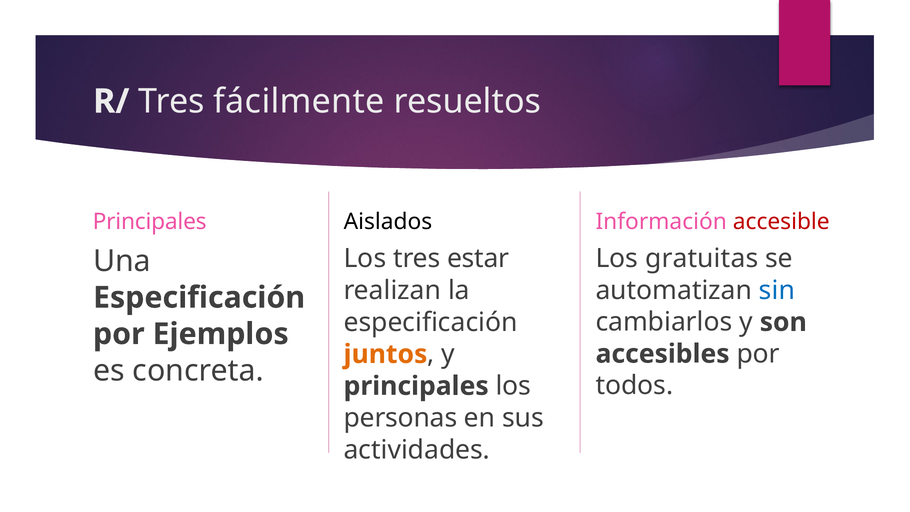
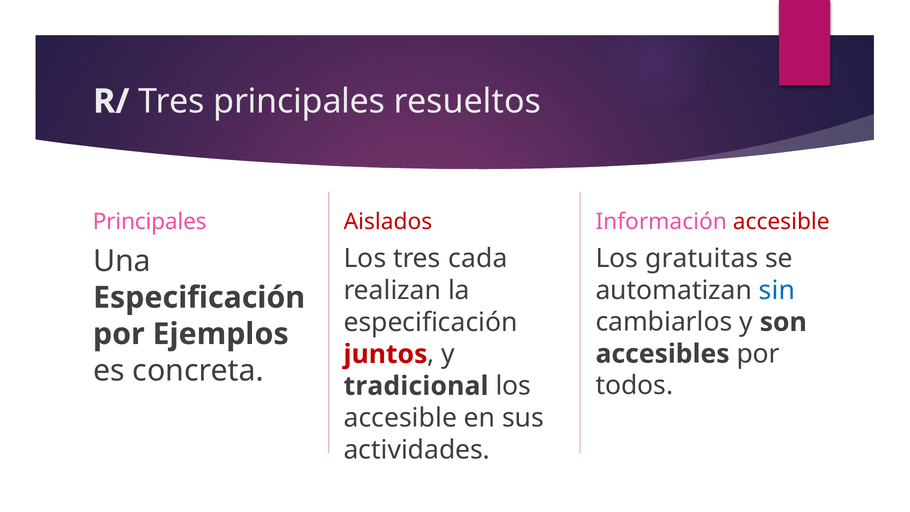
Tres fácilmente: fácilmente -> principales (299, 101)
Aislados colour: black -> red (388, 222)
estar: estar -> cada (478, 259)
juntos colour: orange -> red (386, 354)
principales: principales -> tradicional (416, 386)
personas: personas -> accesible (400, 418)
